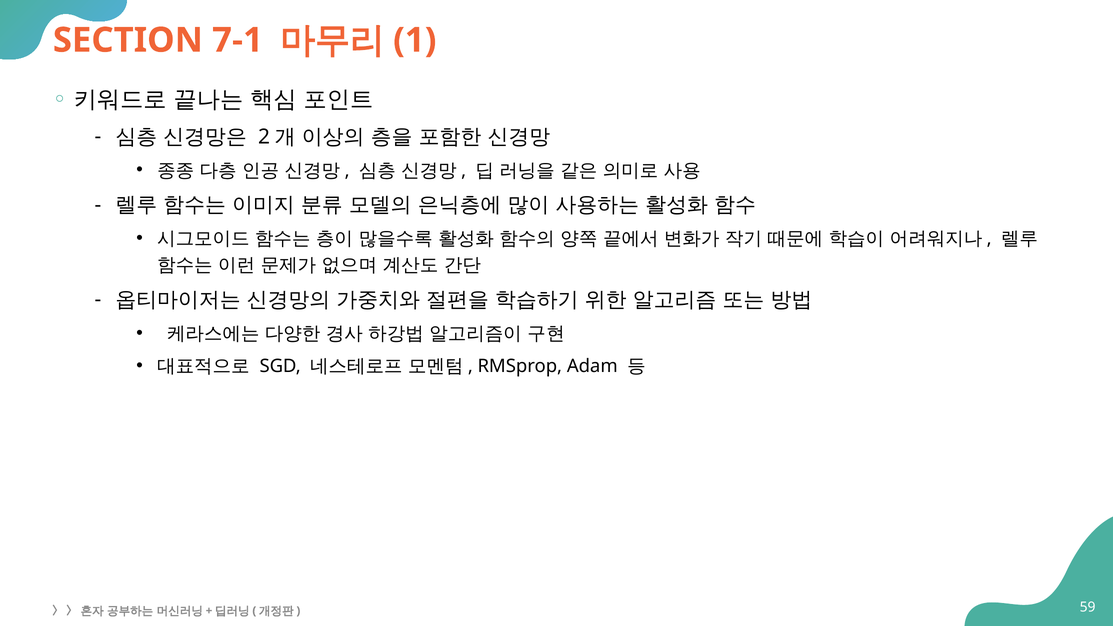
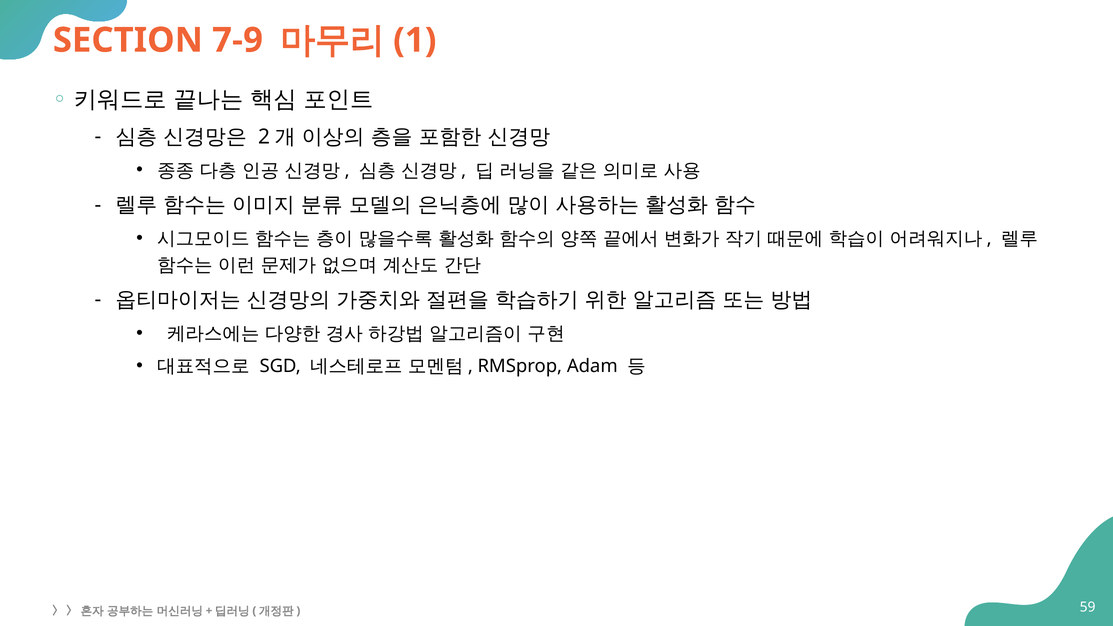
7-1: 7-1 -> 7-9 (238, 40)
